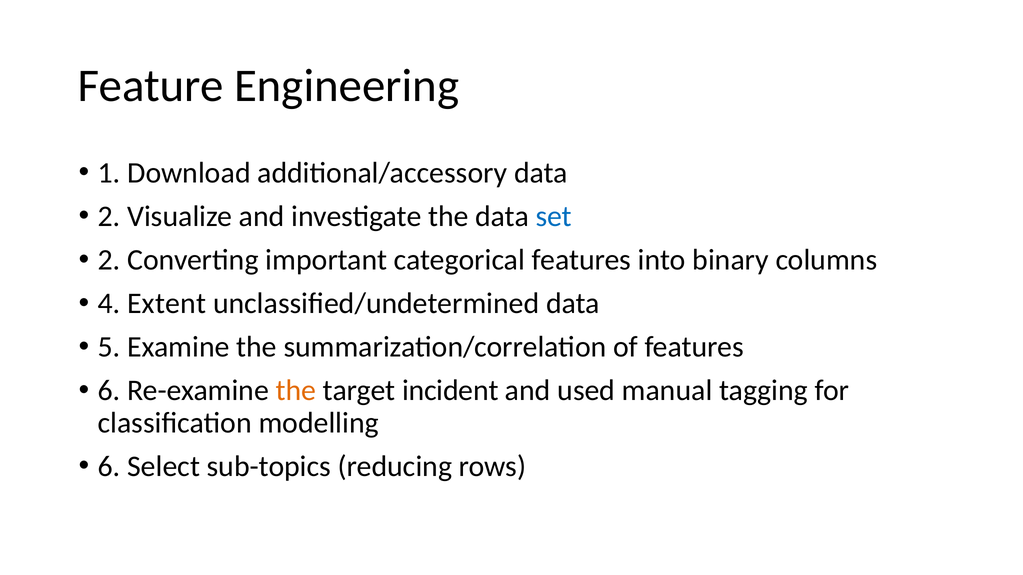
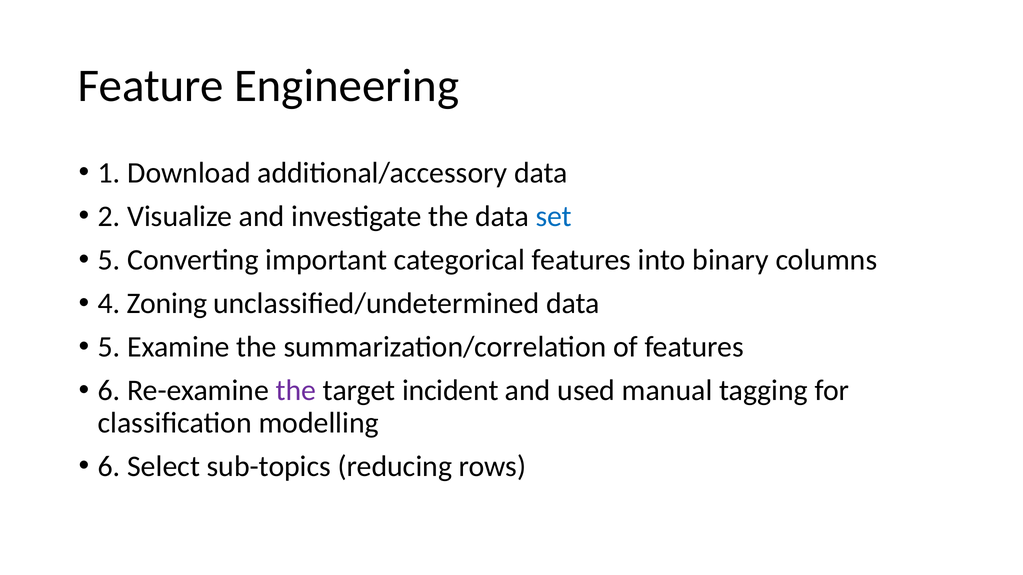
2: 2 -> 5 (109, 260)
Extent: Extent -> Zoning (167, 304)
the colour: orange -> purple (296, 391)
